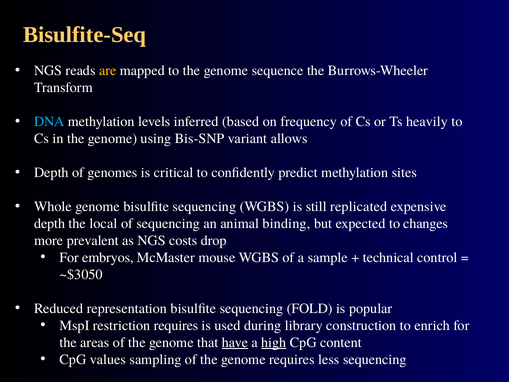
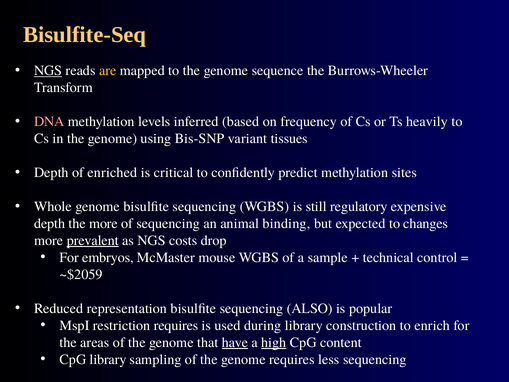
NGS underline: none -> present (48, 71)
DNA colour: light blue -> pink (49, 121)
allows: allows -> tissues (289, 138)
genomes: genomes -> enriched (112, 172)
replicated: replicated -> regulatory (359, 206)
the local: local -> more (104, 223)
prevalent underline: none -> present (93, 240)
~$3050: ~$3050 -> ~$2059 (81, 274)
FOLD: FOLD -> ALSO (310, 308)
CpG values: values -> library (108, 359)
